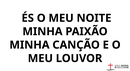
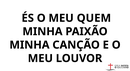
NOITE: NOITE -> QUEM (94, 18)
